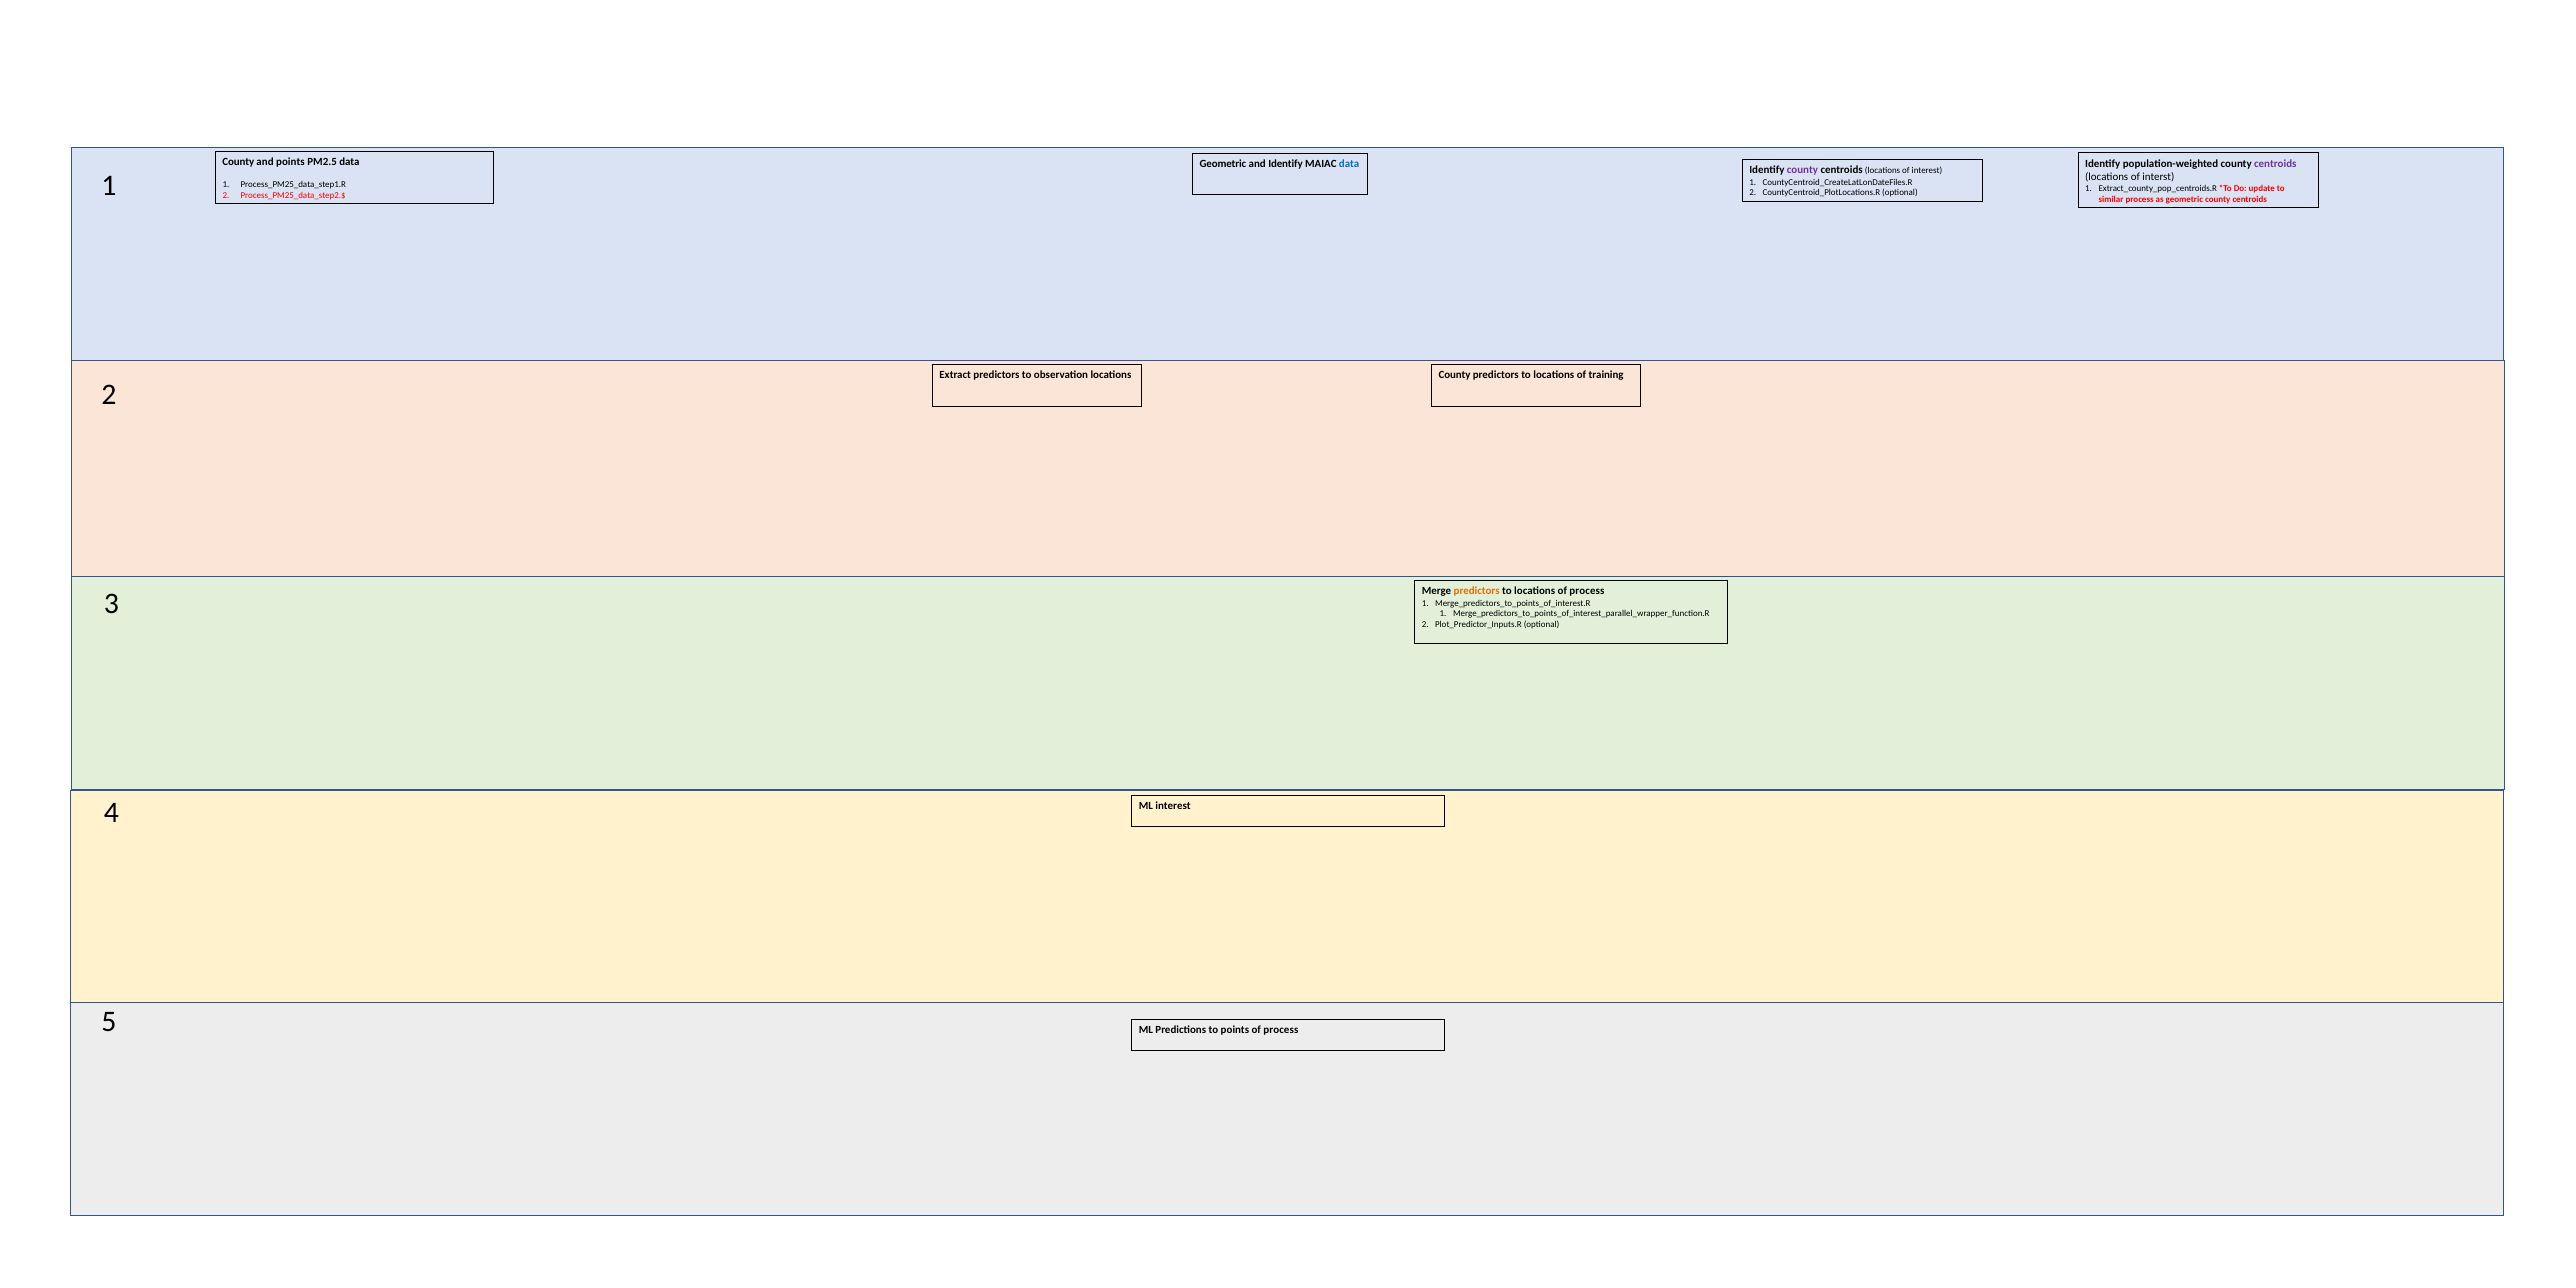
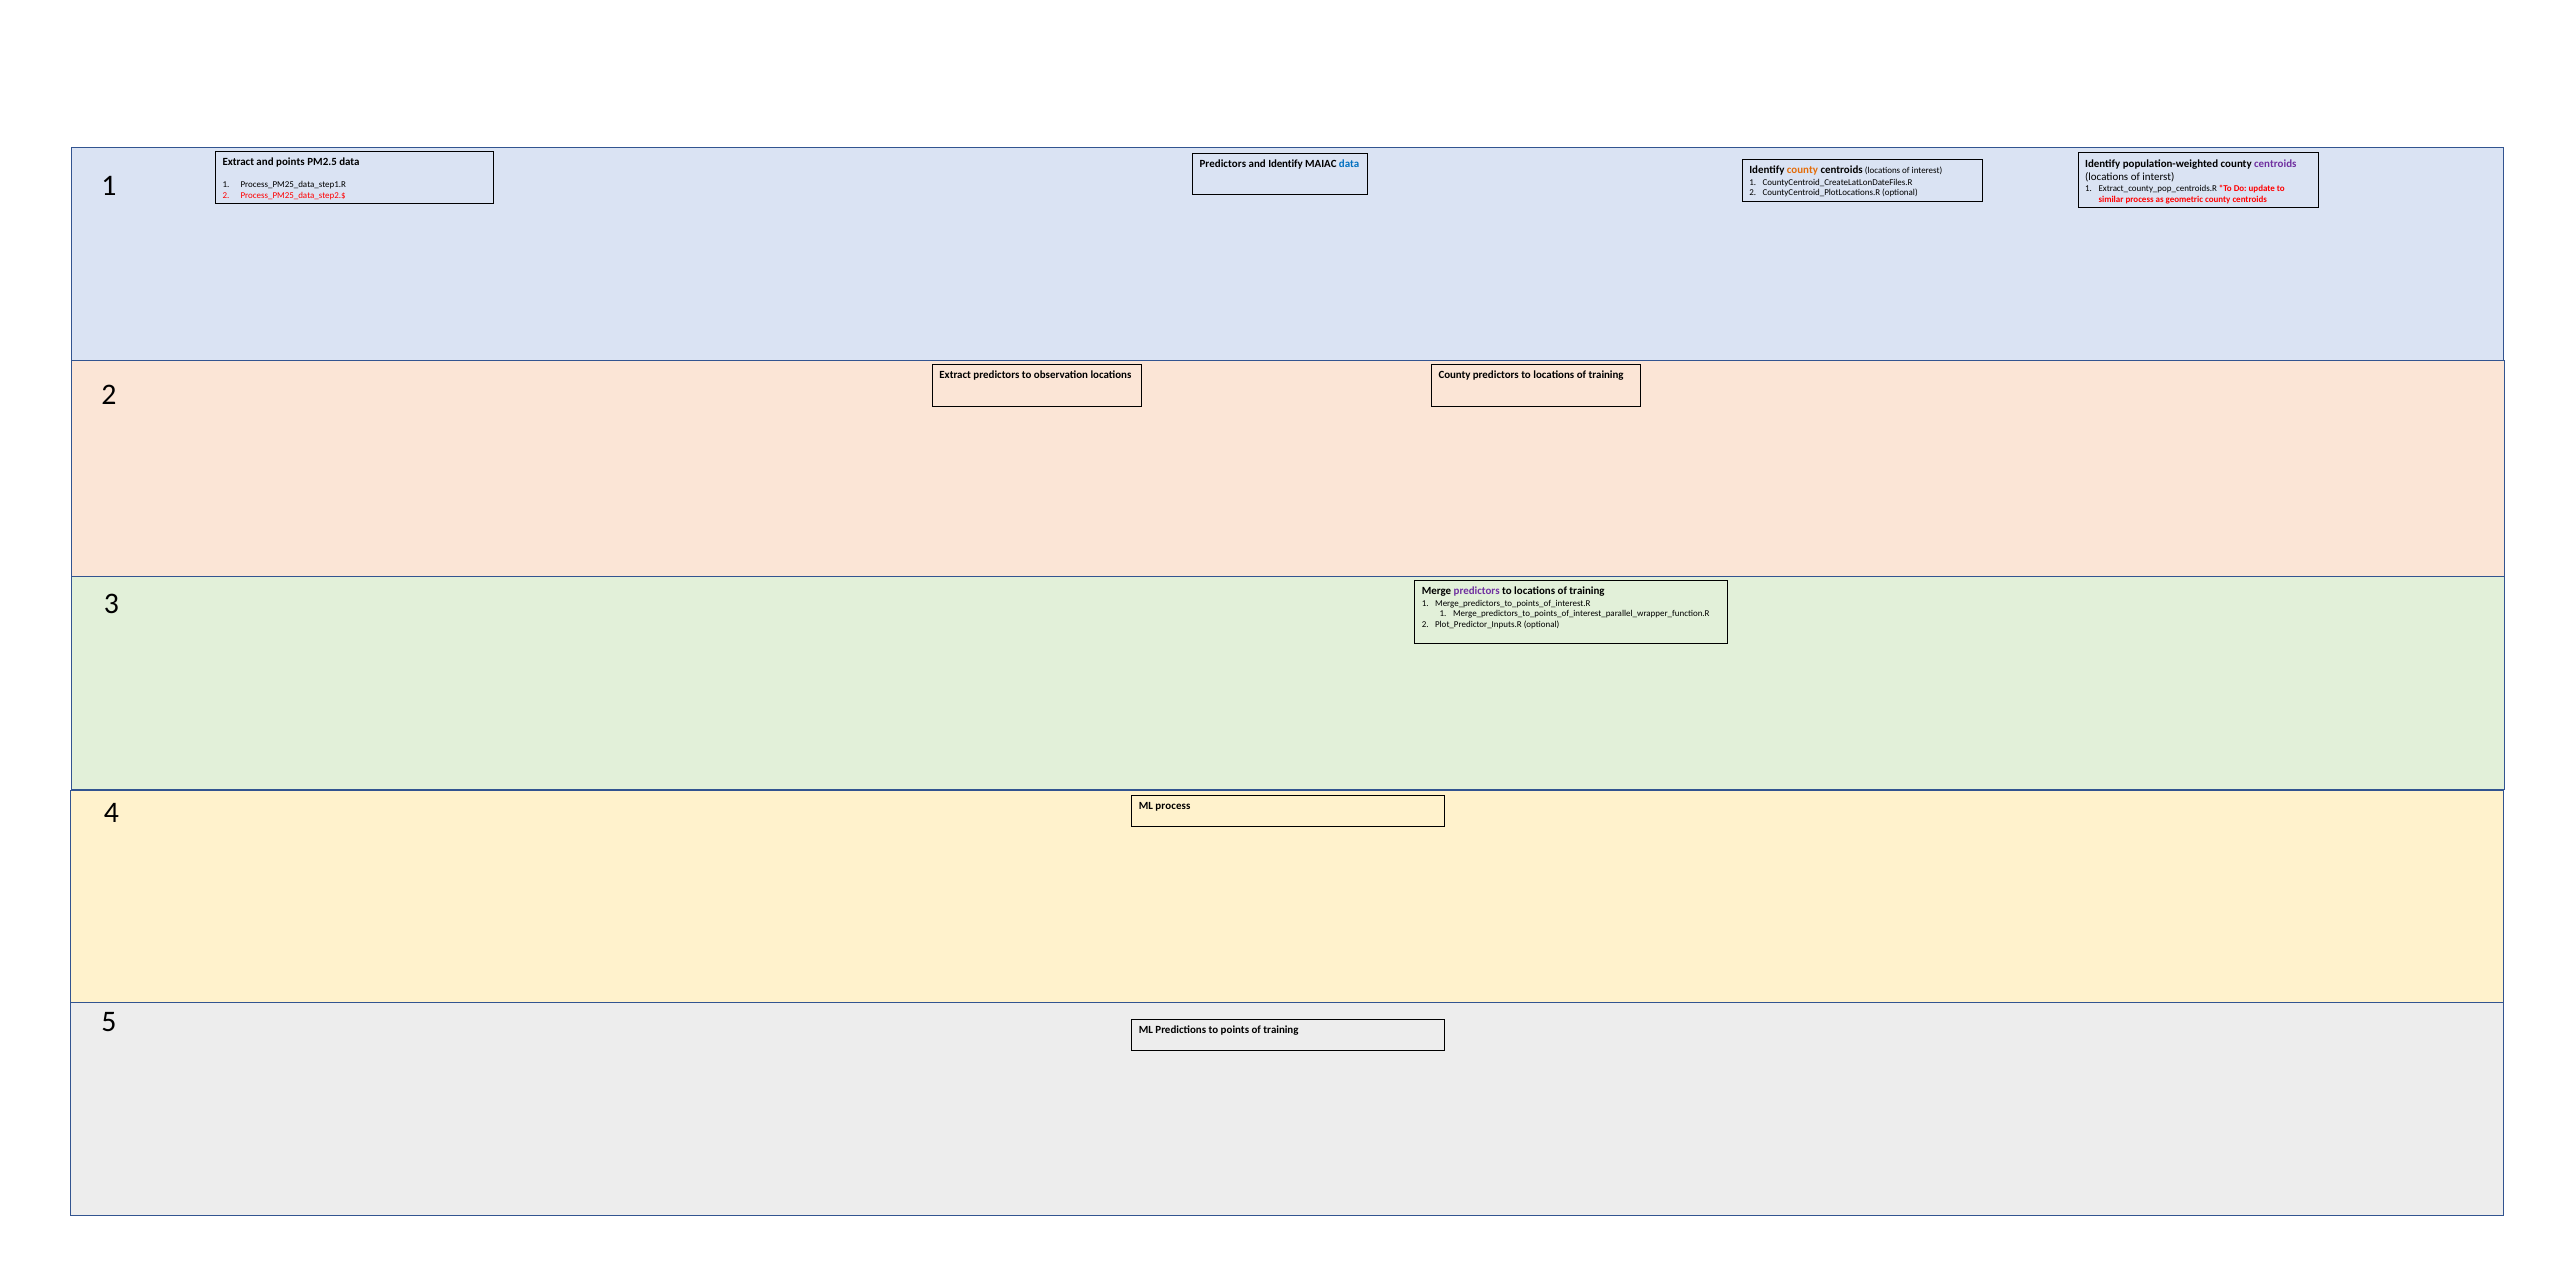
County: County -> Extract (238, 162)
Geometric: Geometric -> Predictors (1223, 164)
county colour: purple -> orange (1802, 170)
predictors colour: orange -> purple (1477, 591)
process: process -> training (1587, 591)
ML interest: interest -> process (1173, 806)
points of process: process -> training (1281, 1030)
